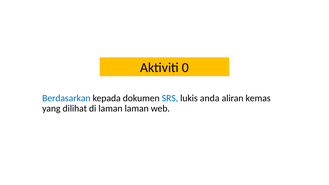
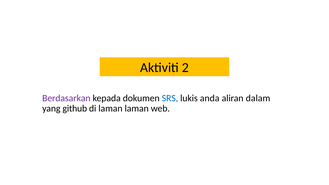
0: 0 -> 2 (185, 68)
Berdasarkan colour: blue -> purple (66, 98)
kemas: kemas -> dalam (258, 98)
dilihat: dilihat -> github (75, 109)
